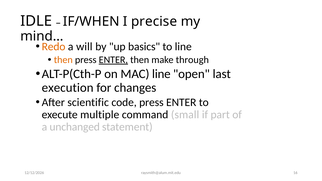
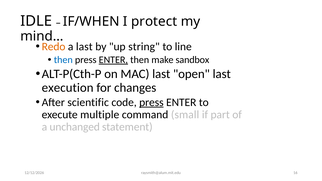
precise: precise -> protect (154, 22)
a will: will -> last (84, 47)
basics: basics -> string (144, 47)
then colour: orange -> blue (63, 60)
through: through -> sandbox (192, 60)
MAC line: line -> last (161, 74)
press underline: none -> present (151, 102)
